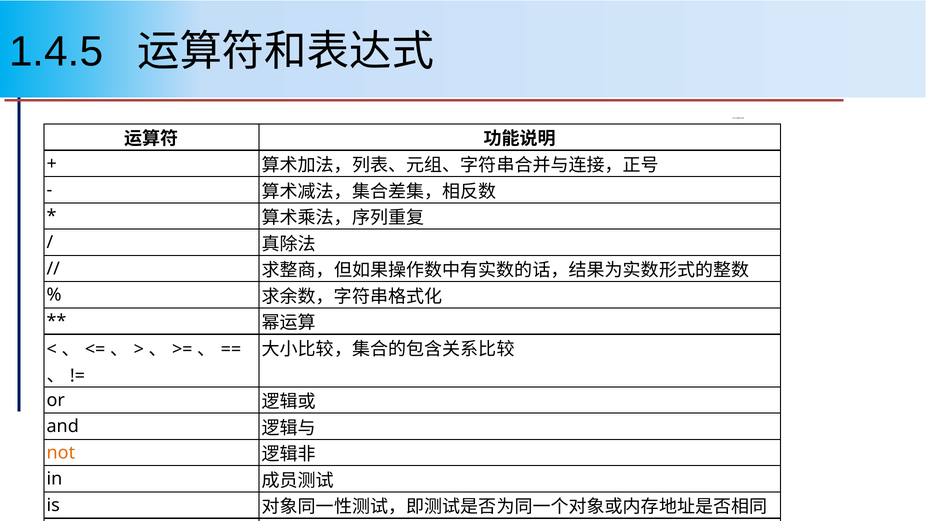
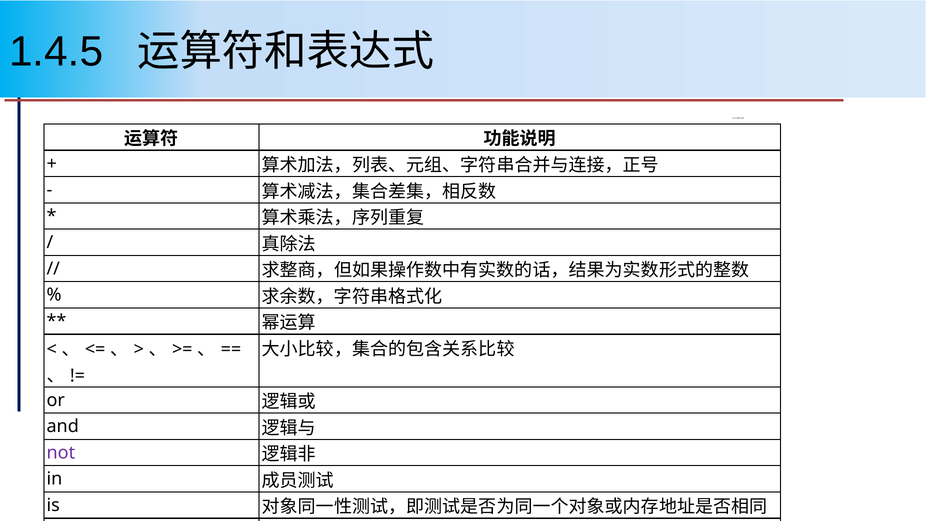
not colour: orange -> purple (61, 453)
